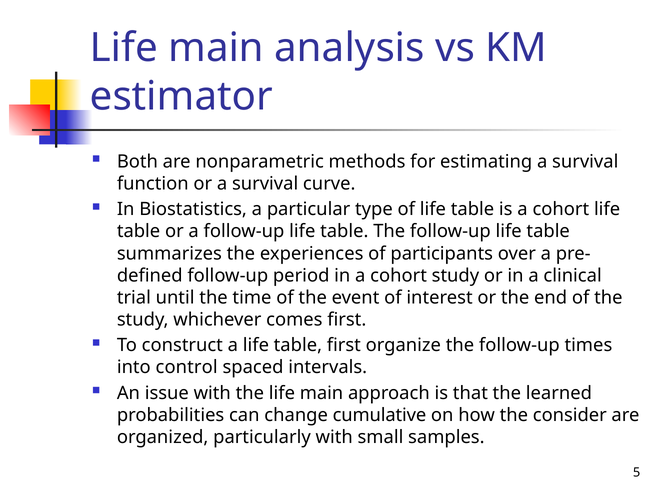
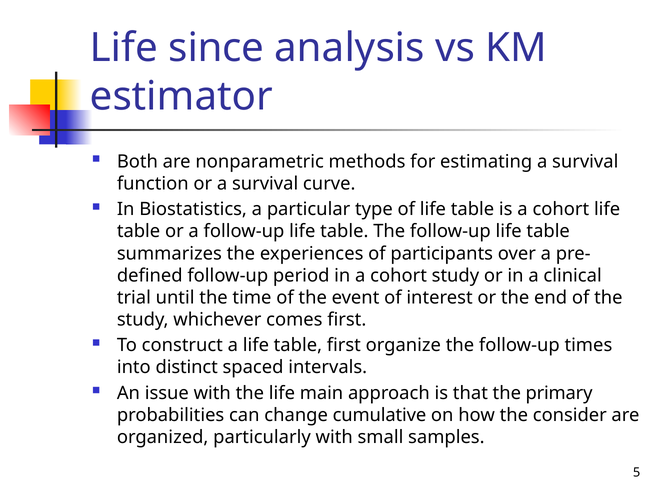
main: main -> since (216, 48)
control: control -> distinct (187, 367)
learned: learned -> primary (559, 393)
